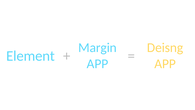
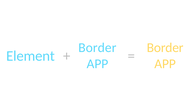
Deisng: Deisng -> Border (165, 48)
Margin: Margin -> Border (97, 48)
